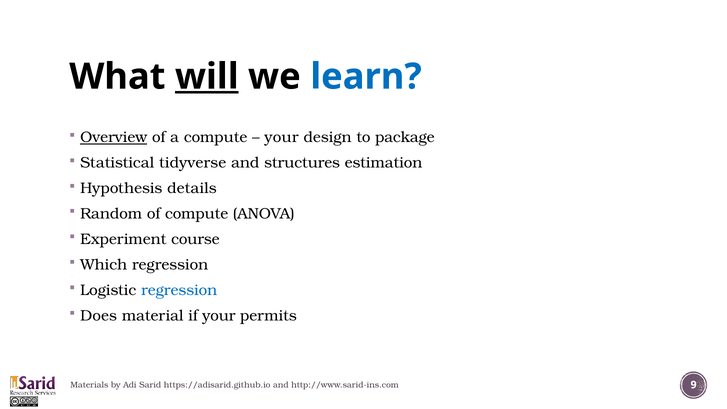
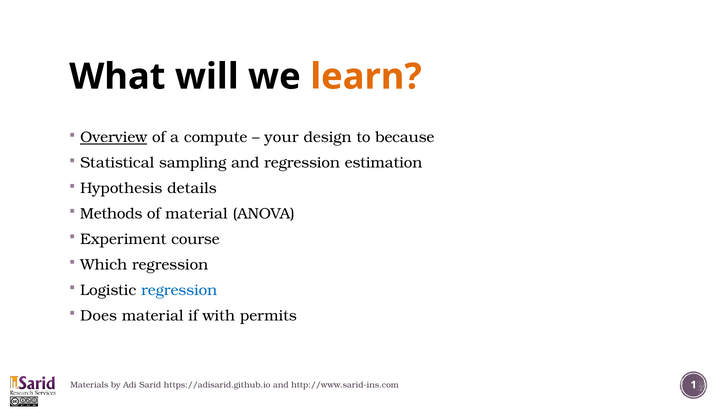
will underline: present -> none (207, 77)
learn colour: blue -> orange (366, 77)
package: package -> because (405, 137)
tidyverse: tidyverse -> sampling (193, 163)
and structures: structures -> regression (302, 163)
Random: Random -> Methods (111, 214)
of compute: compute -> material (196, 214)
if your: your -> with (219, 316)
9: 9 -> 1 (694, 385)
